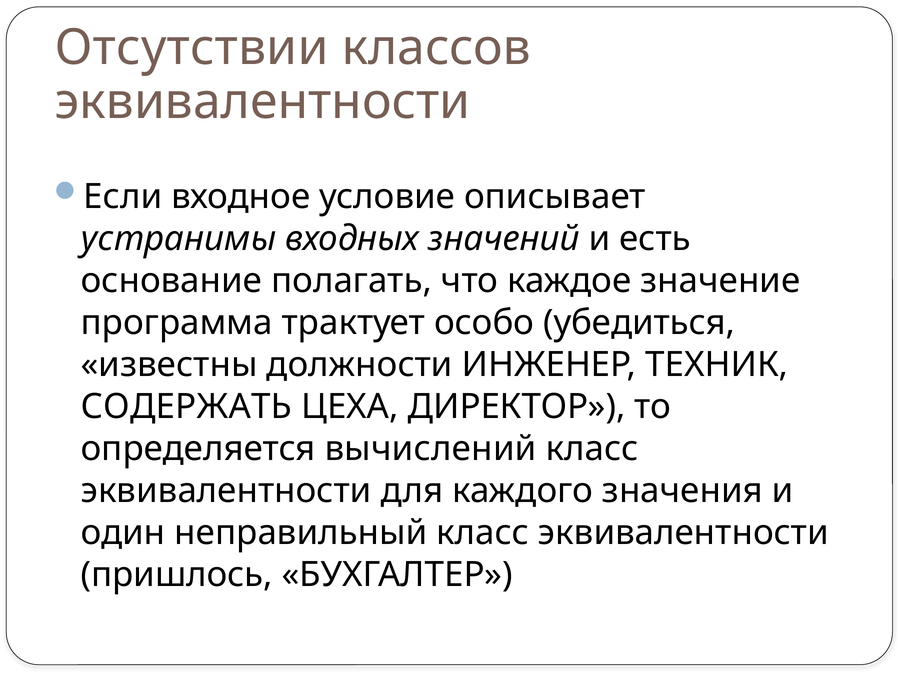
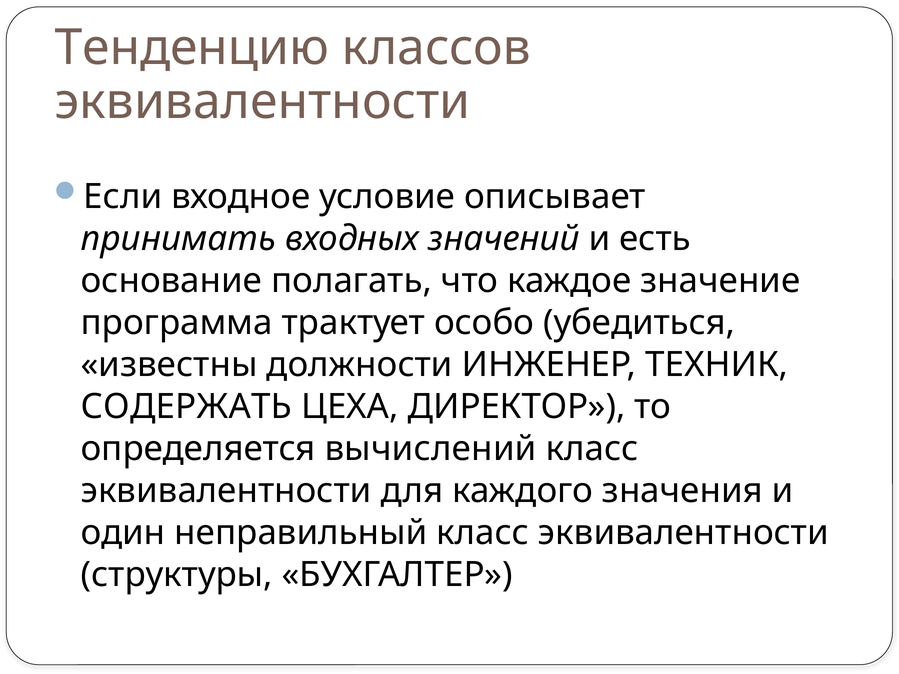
Отсутствии: Отсутствии -> Тенденцию (192, 48)
устранимы: устранимы -> принимать (178, 239)
пришлось: пришлось -> структуры (177, 575)
